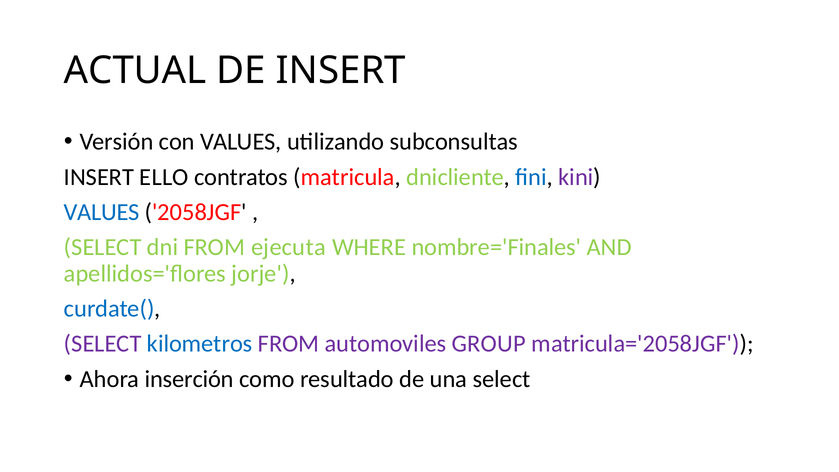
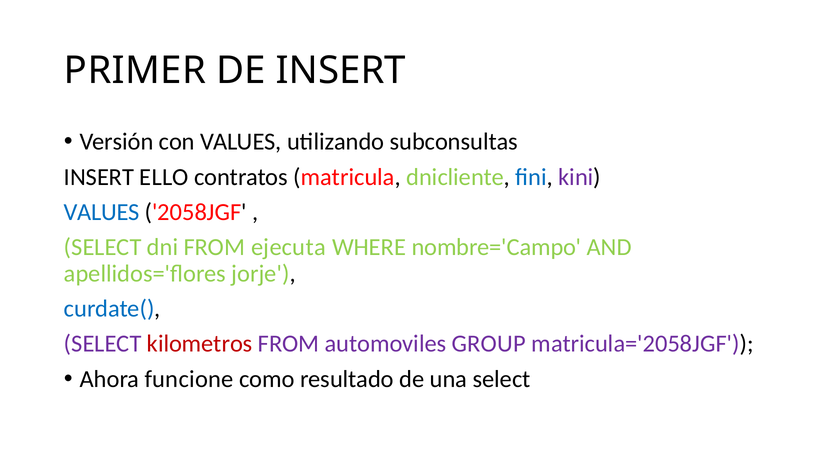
ACTUAL: ACTUAL -> PRIMER (135, 70)
nombre='Finales: nombre='Finales -> nombre='Campo (496, 247)
kilometros colour: blue -> red (200, 344)
inserción: inserción -> funcione (189, 379)
